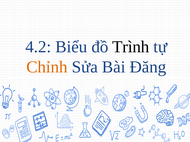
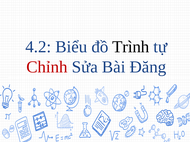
Chỉnh colour: orange -> red (47, 67)
